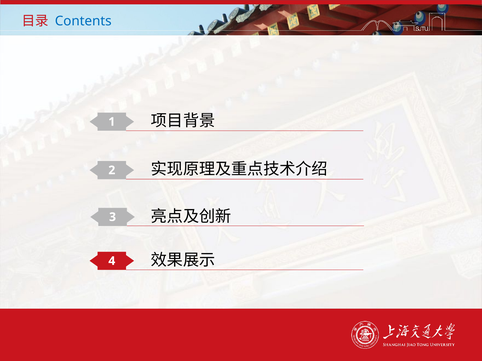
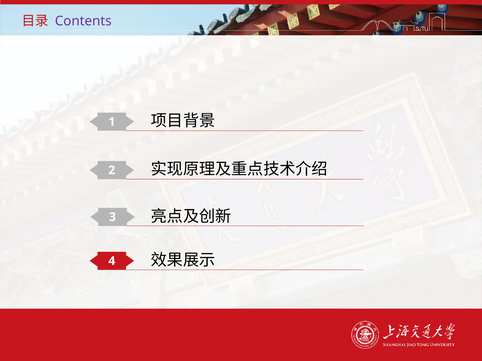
Contents colour: blue -> purple (83, 21)
